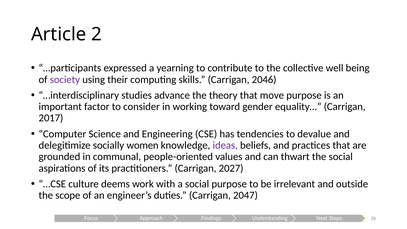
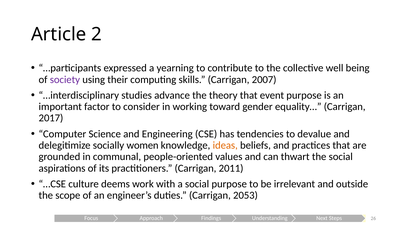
2046: 2046 -> 2007 (264, 80)
move: move -> event (272, 95)
ideas colour: purple -> orange (225, 145)
2027: 2027 -> 2011 (231, 168)
2047: 2047 -> 2053 (245, 195)
